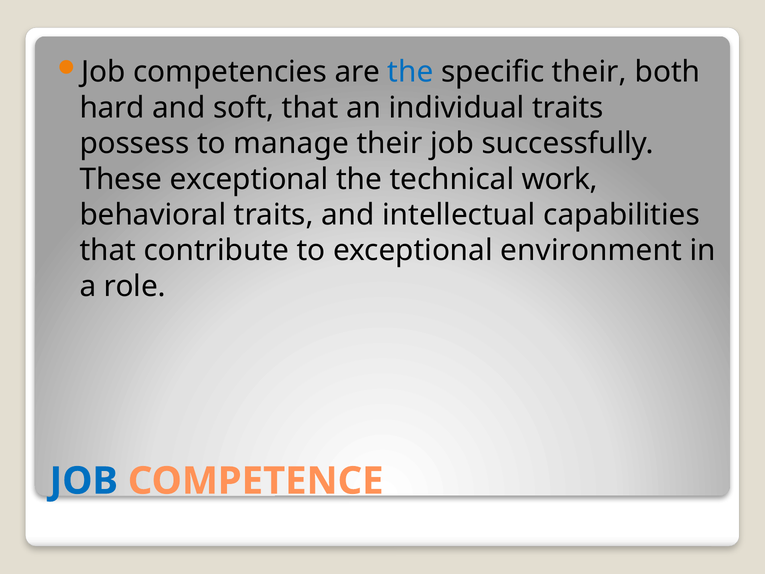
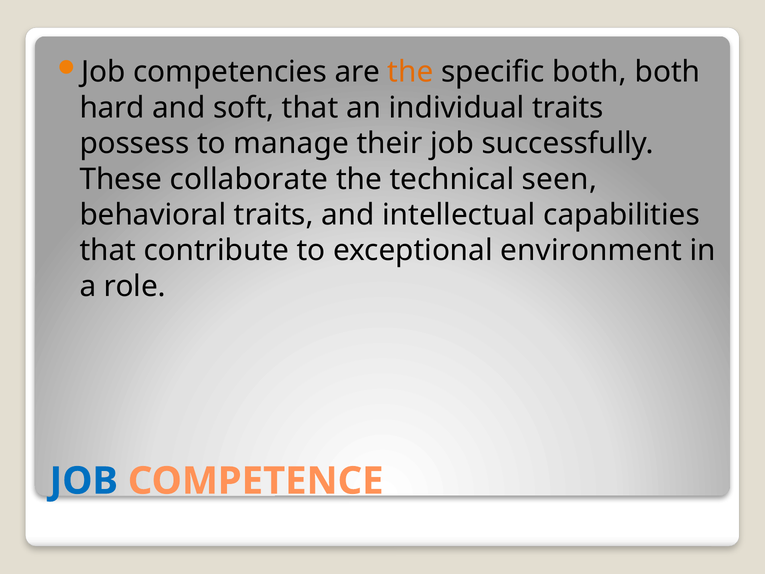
the colour: blue -> orange (410, 72)
specific their: their -> both (589, 72)
These exceptional: exceptional -> collaborate (249, 179)
work: work -> seen (560, 179)
